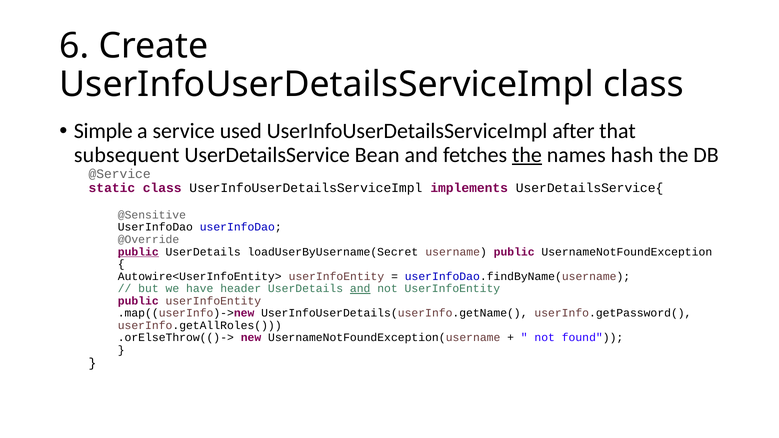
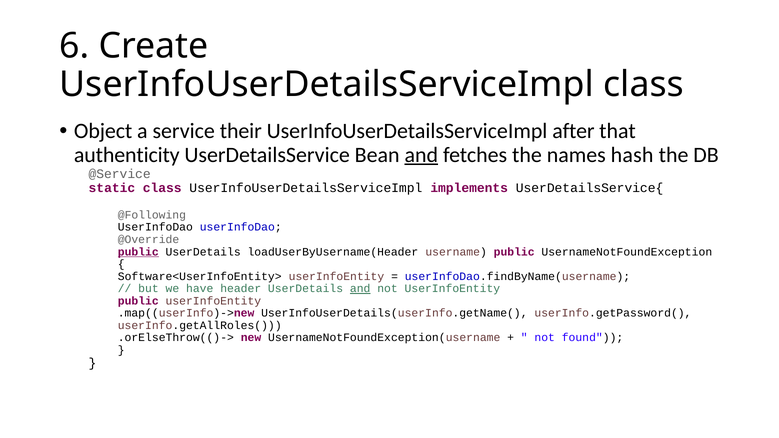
Simple: Simple -> Object (103, 131)
used: used -> their (241, 131)
subsequent: subsequent -> authenticity (127, 155)
and underline: none -> present (421, 155)
the underline: present -> none (527, 155)
@Sensitive: @Sensitive -> @Following (152, 215)
loadUserByUsername(Secret: loadUserByUsername(Secret -> loadUserByUsername(Header (333, 252)
Autowire<UserInfoEntity>: Autowire<UserInfoEntity> -> Software<UserInfoEntity> (200, 276)
